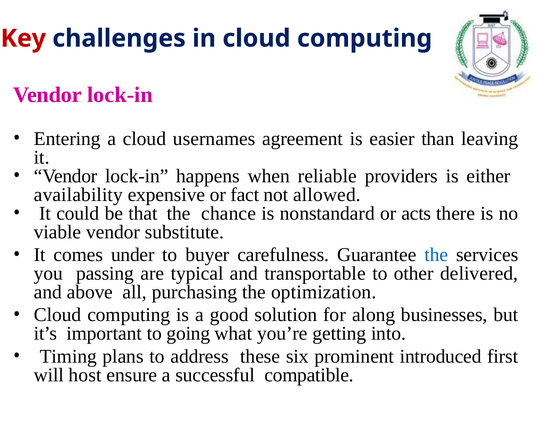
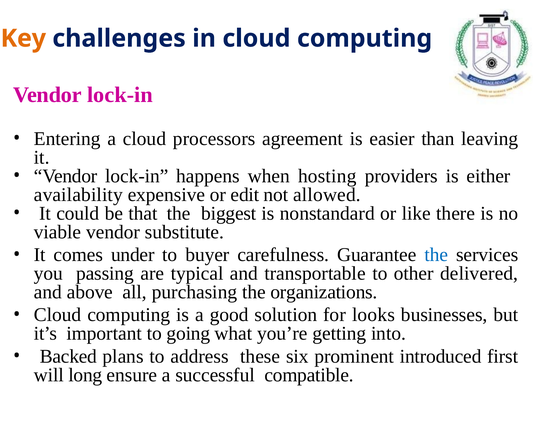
Key colour: red -> orange (23, 38)
usernames: usernames -> processors (214, 139)
reliable: reliable -> hosting (327, 176)
fact: fact -> edit (245, 195)
chance: chance -> biggest (229, 213)
acts: acts -> like (416, 213)
optimization: optimization -> organizations (324, 292)
along: along -> looks (373, 315)
Timing: Timing -> Backed (68, 356)
host: host -> long (85, 375)
